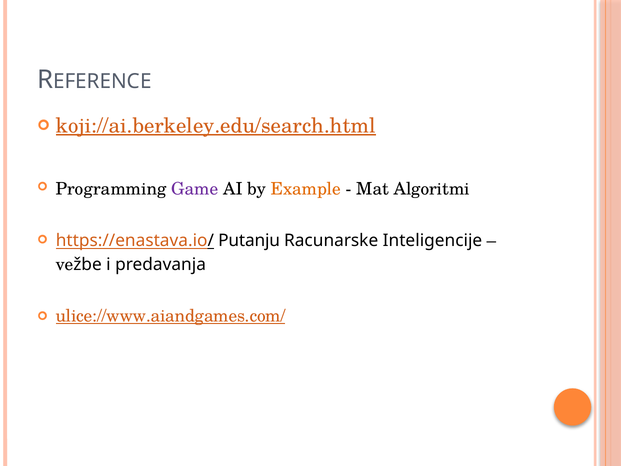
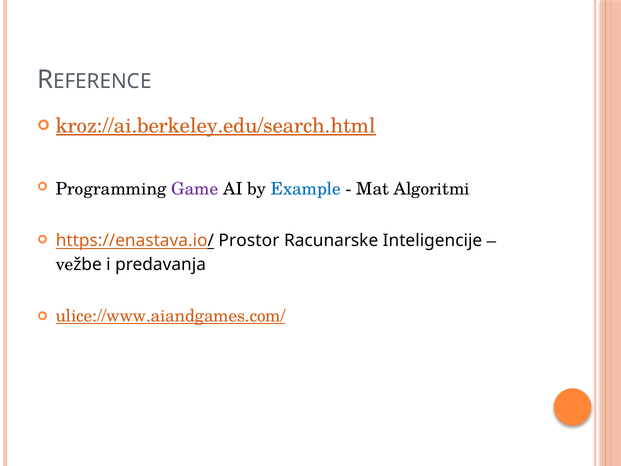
koji://ai.berkeley.edu/search.html: koji://ai.berkeley.edu/search.html -> kroz://ai.berkeley.edu/search.html (216, 126)
Example colour: orange -> blue (306, 189)
Putanju: Putanju -> Prostor (249, 241)
